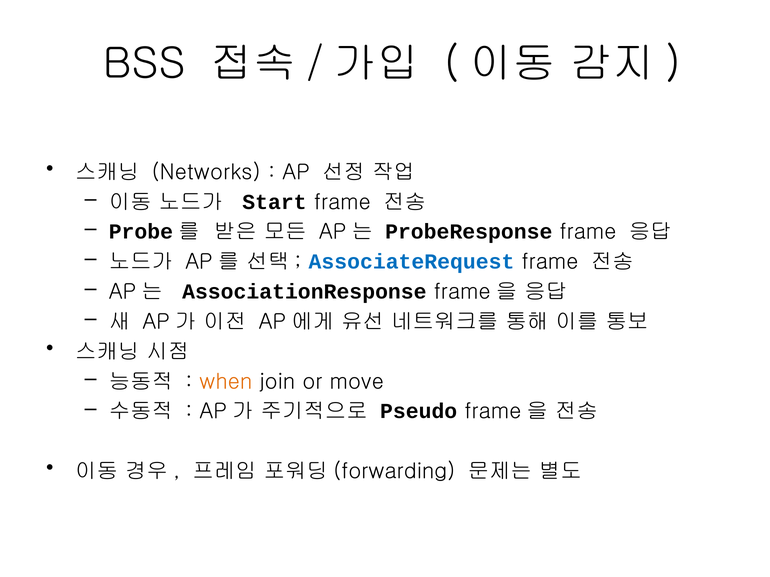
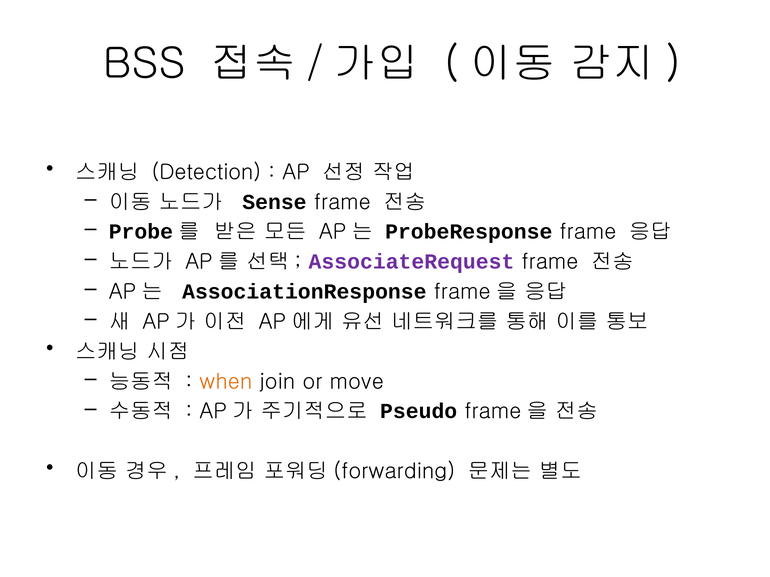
Networks: Networks -> Detection (206, 172)
Start: Start -> Sense (274, 202)
AssociateRequest colour: blue -> purple (411, 262)
